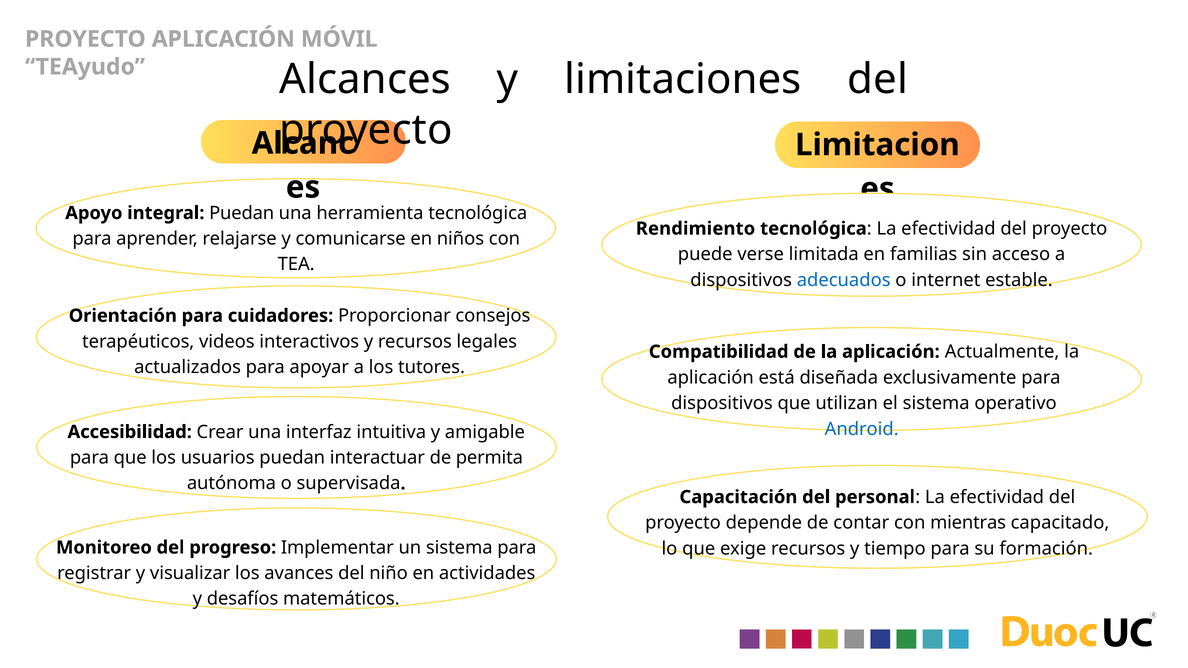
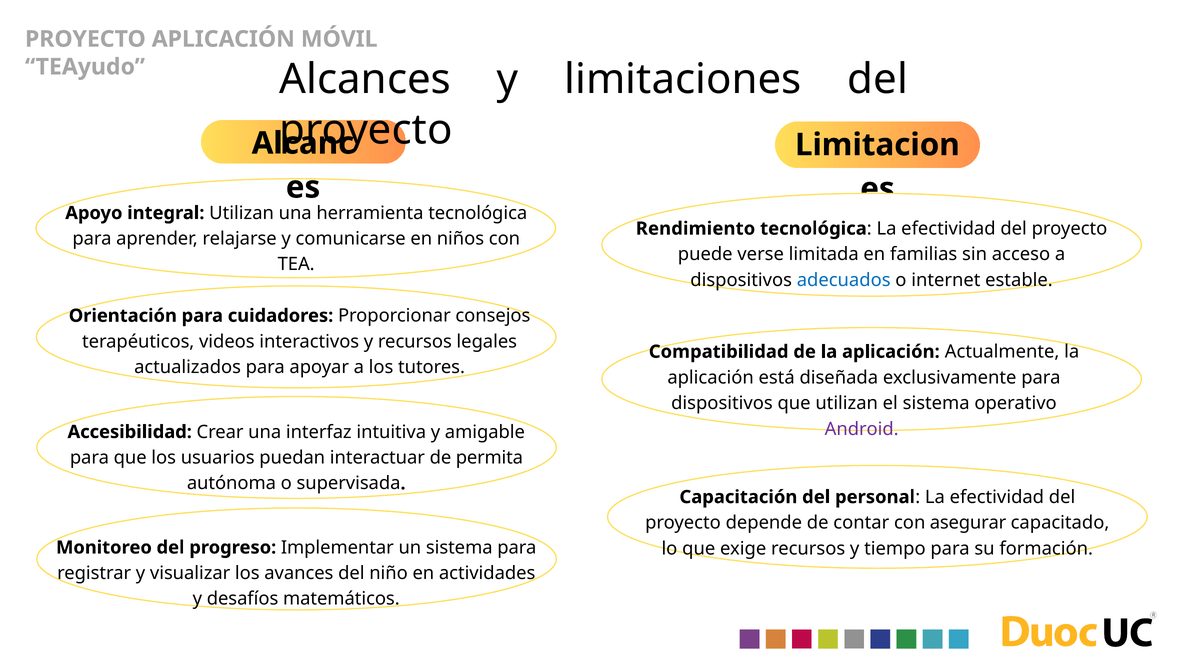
integral Puedan: Puedan -> Utilizan (242, 213)
Android colour: blue -> purple (862, 429)
mientras: mientras -> asegurar (968, 523)
